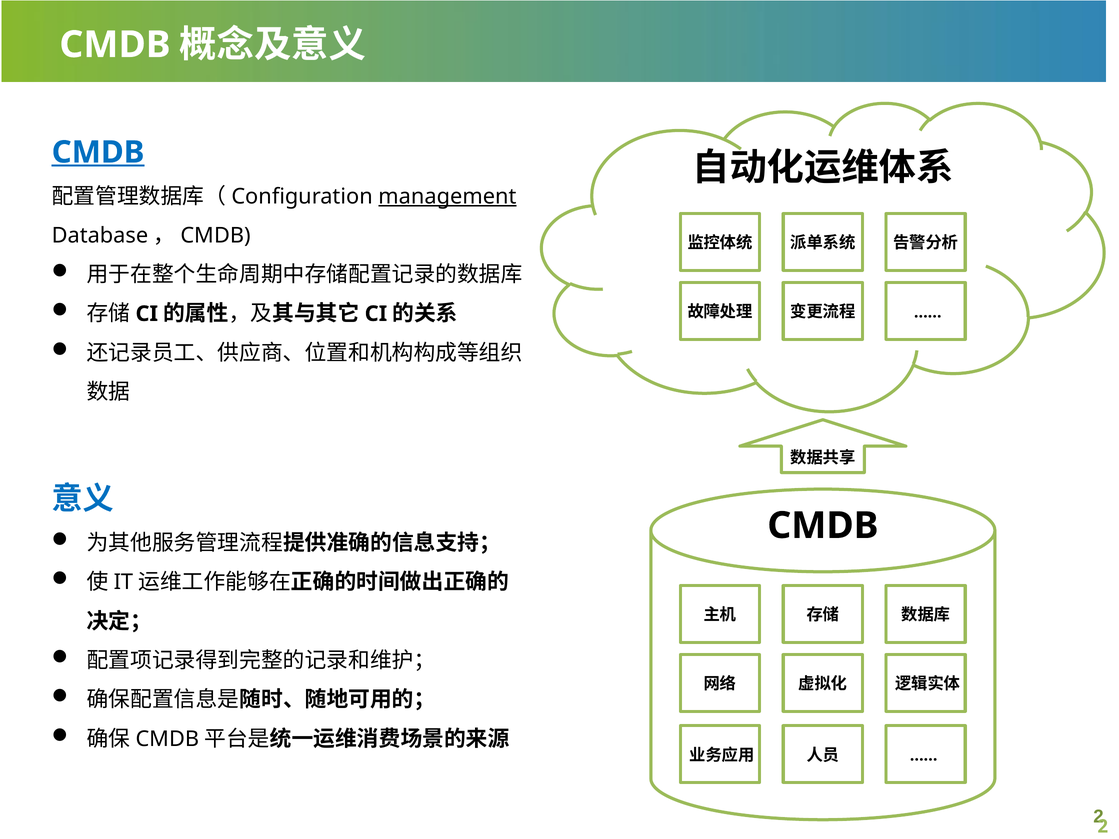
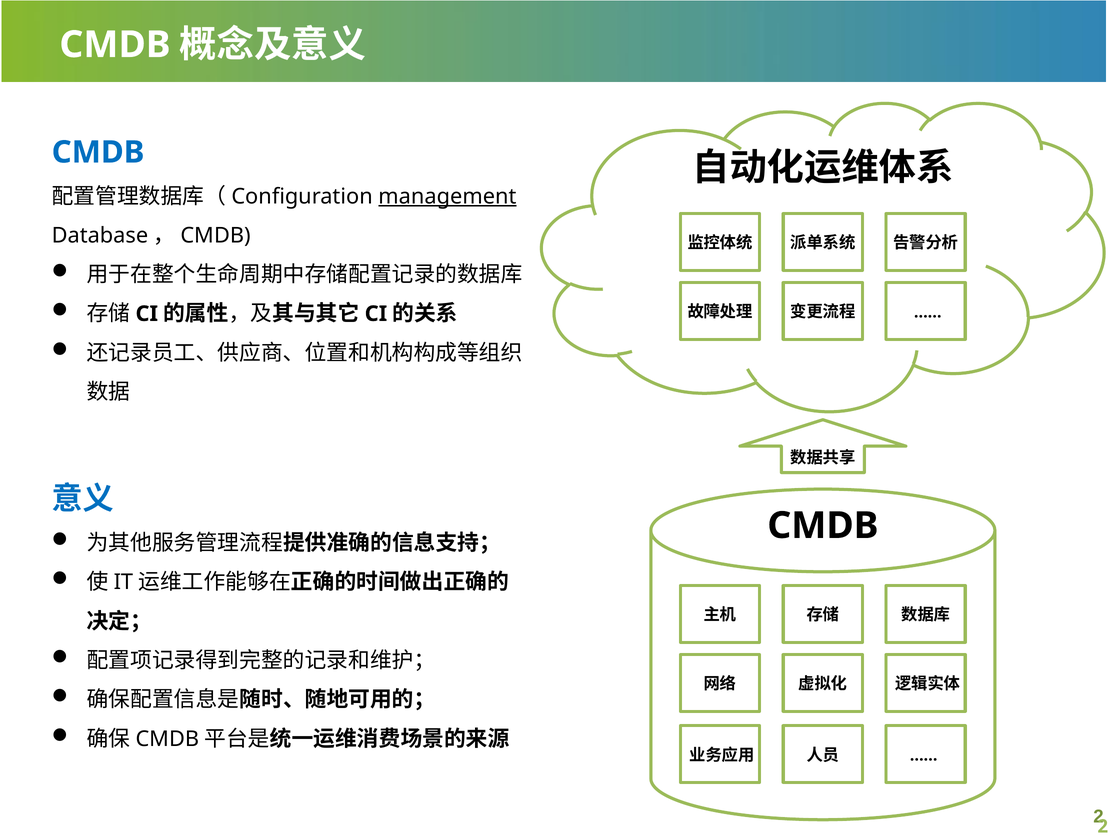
CMDB underline: present -> none (98, 152)
